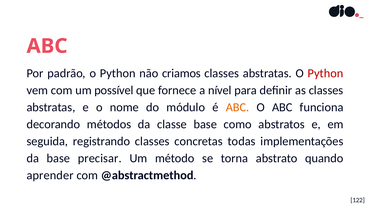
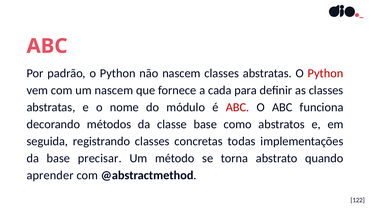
não criamos: criamos -> nascem (181, 73)
um possível: possível -> nascem (114, 90)
nível: nível -> cada (220, 90)
ABC colour: orange -> red (238, 107)
